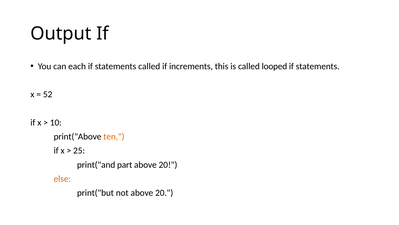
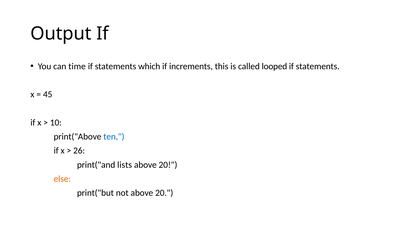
each: each -> time (77, 66)
statements called: called -> which (149, 66)
52: 52 -> 45 (48, 94)
ten colour: orange -> blue (114, 136)
25: 25 -> 26 (79, 150)
part: part -> lists (125, 164)
